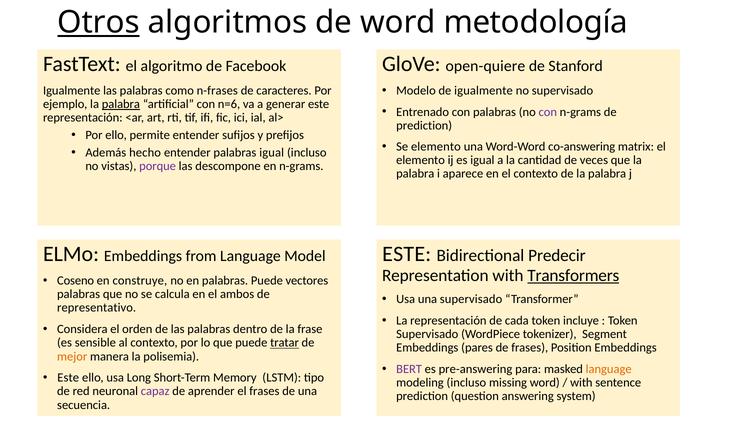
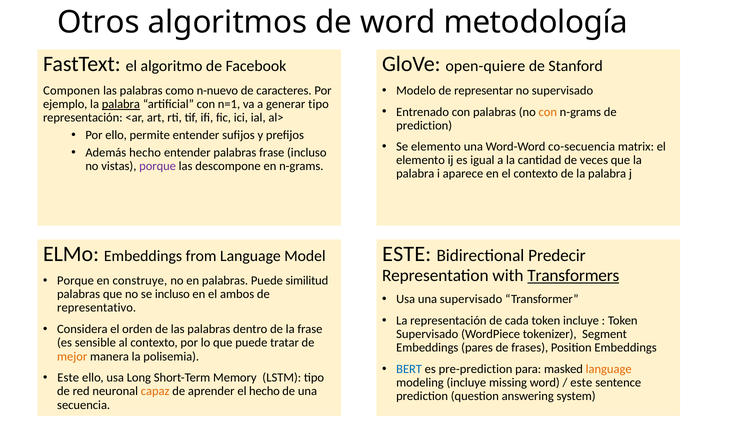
Otros underline: present -> none (99, 22)
de igualmente: igualmente -> representar (484, 90)
Igualmente: Igualmente -> Componen (72, 90)
n-frases: n-frases -> n-nuevo (217, 90)
n=6: n=6 -> n=1 (229, 104)
generar este: este -> tipo (319, 104)
con colour: purple -> orange (548, 112)
co-answering: co-answering -> co-secuencia (582, 147)
palabras igual: igual -> frase (272, 152)
Coseno: Coseno -> Porque (76, 280)
vectores: vectores -> similitud (307, 280)
se calcula: calcula -> incluso (172, 294)
tratar underline: present -> none (285, 342)
BERT colour: purple -> blue (409, 369)
pre-answering: pre-answering -> pre-prediction (475, 369)
modeling incluso: incluso -> incluye (466, 382)
with: with -> este (581, 382)
capaz colour: purple -> orange (155, 391)
el frases: frases -> hecho (264, 391)
